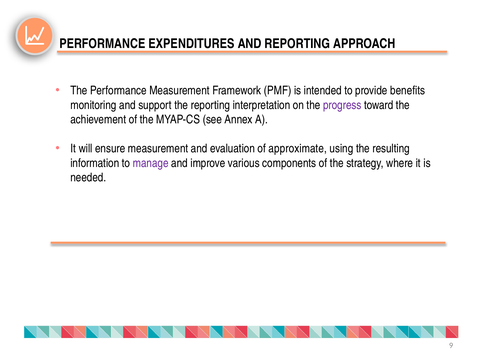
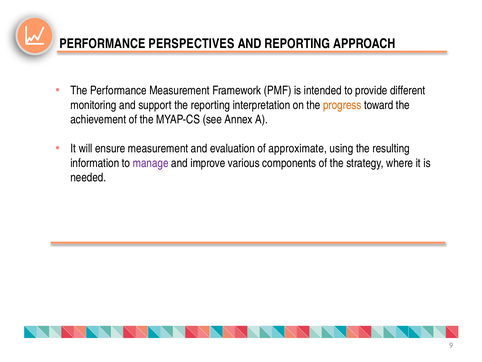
EXPENDITURES: EXPENDITURES -> PERSPECTIVES (192, 44)
benefits: benefits -> different (408, 91)
progress colour: purple -> orange (342, 105)
